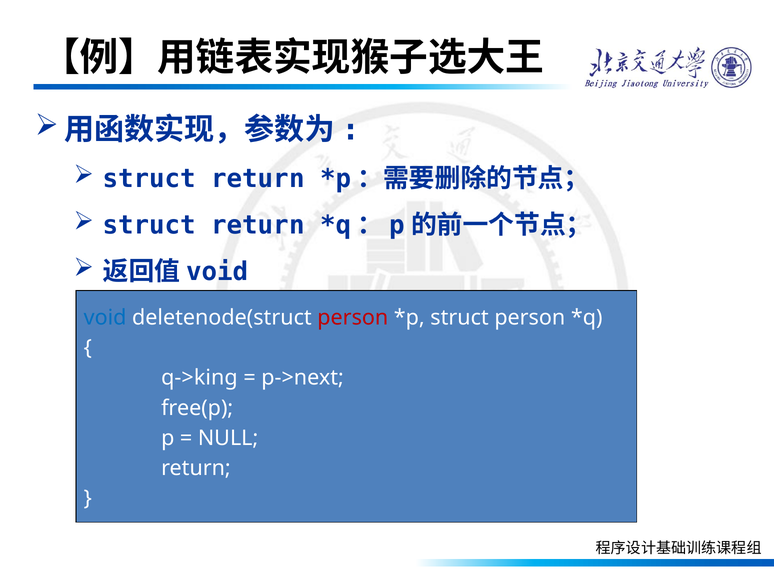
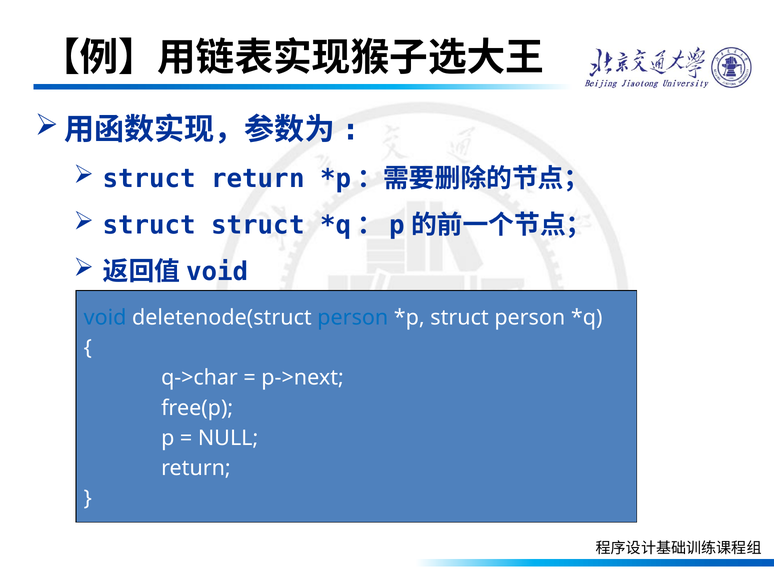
return: return -> struct (258, 225)
person colour: red -> blue (353, 317)
q->king: q->king -> q->char (200, 377)
